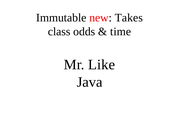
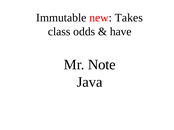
time: time -> have (121, 32)
Like: Like -> Note (102, 65)
